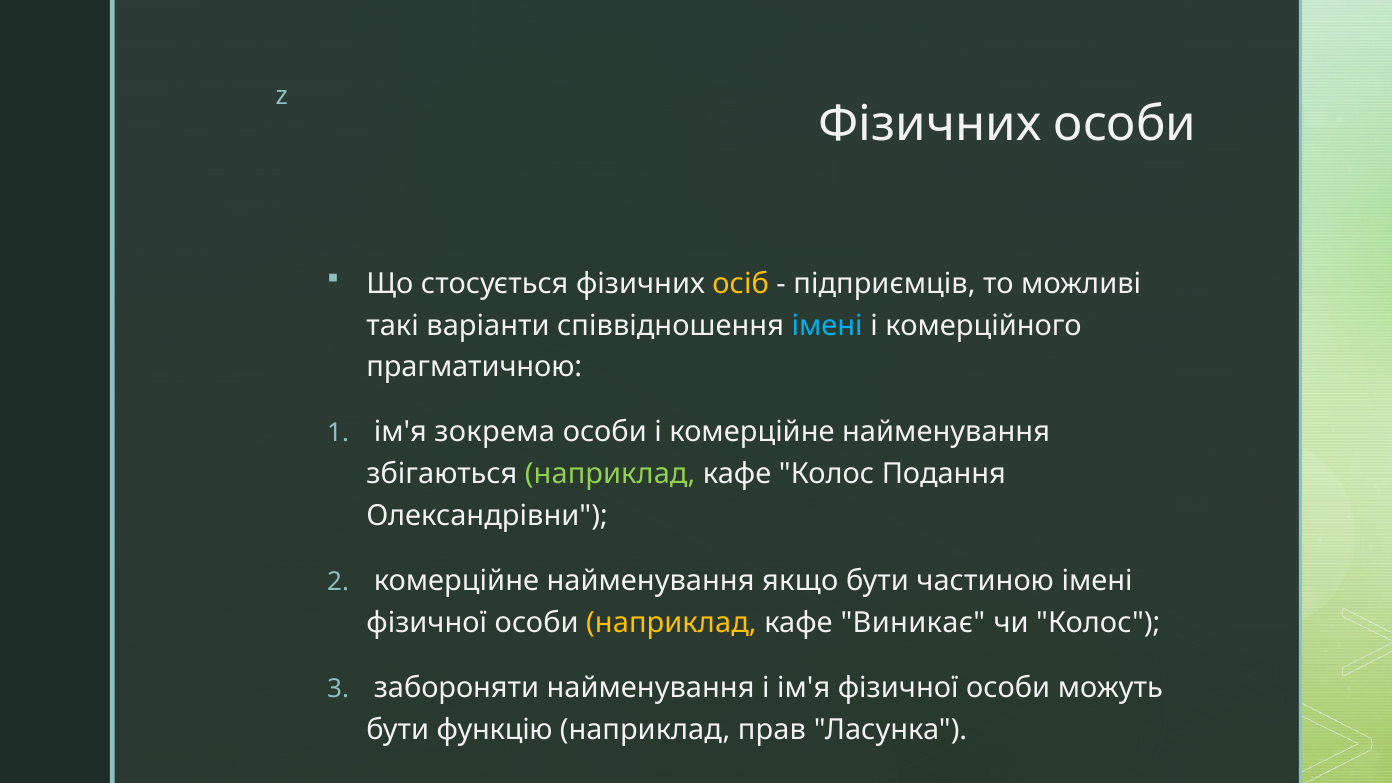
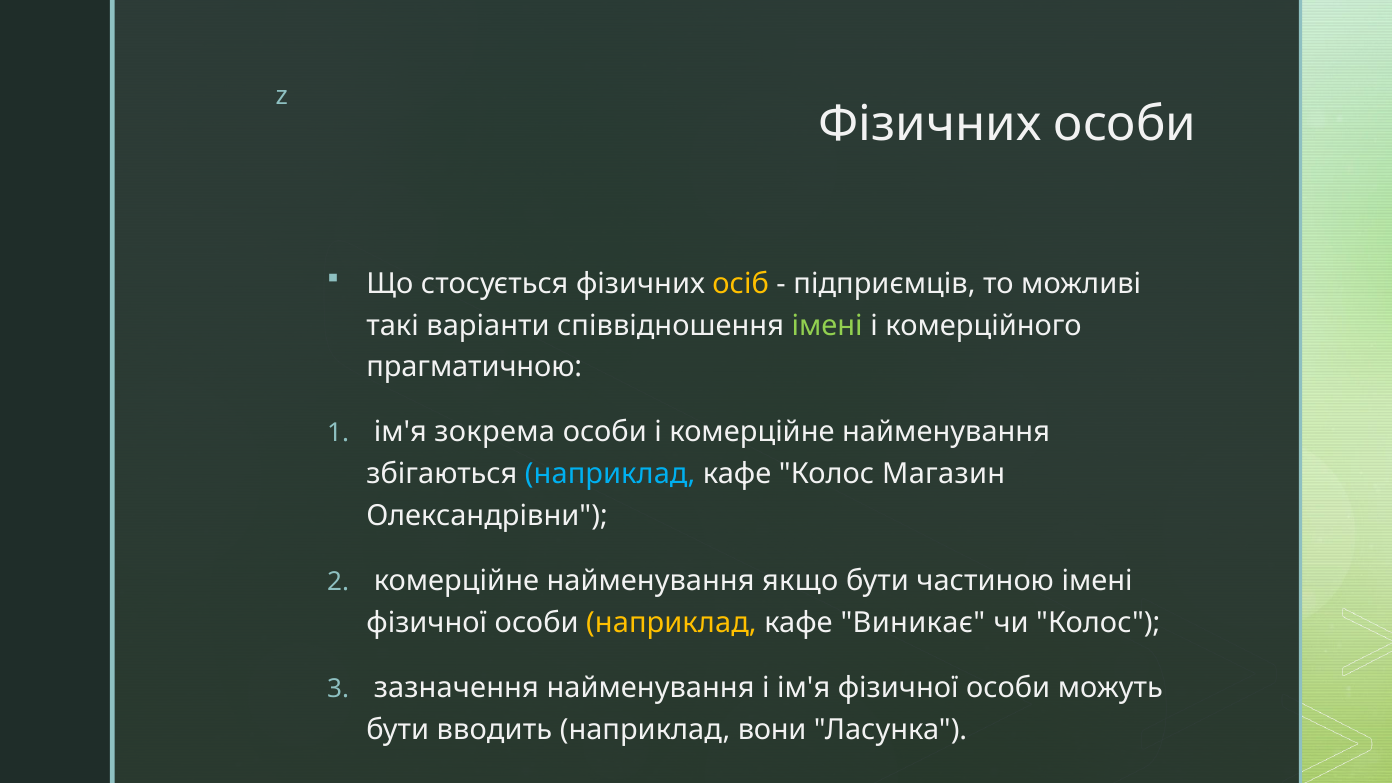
імені colour: light blue -> light green (827, 325)
наприклад colour: light green -> light blue (610, 474)
Подання: Подання -> Магазин (944, 474)
забороняти: забороняти -> зазначення (456, 688)
функцію: функцію -> вводить (494, 730)
прав: прав -> вони (772, 730)
